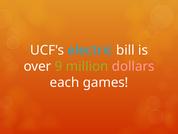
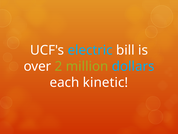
9: 9 -> 2 (59, 66)
dollars colour: pink -> light blue (133, 66)
games: games -> kinetic (105, 82)
